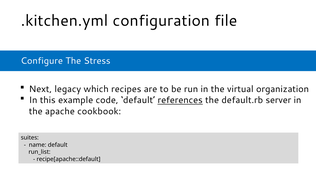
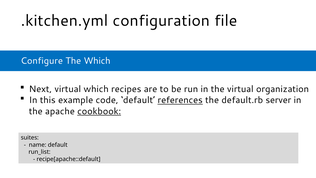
The Stress: Stress -> Which (97, 61)
Next legacy: legacy -> virtual (68, 89)
cookbook underline: none -> present (99, 111)
